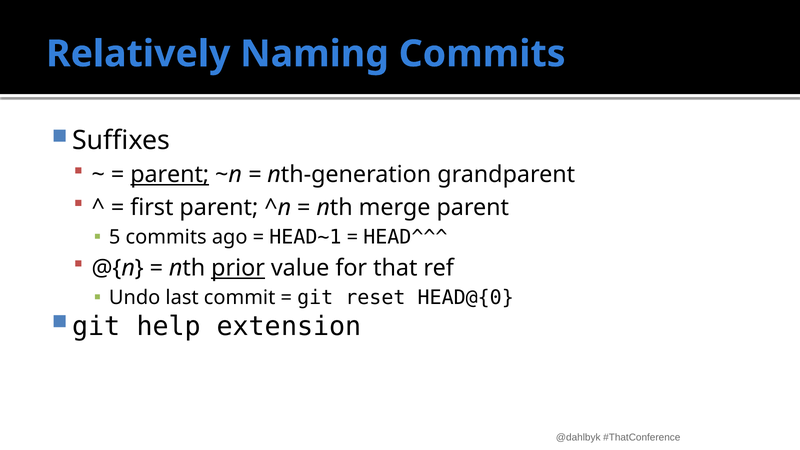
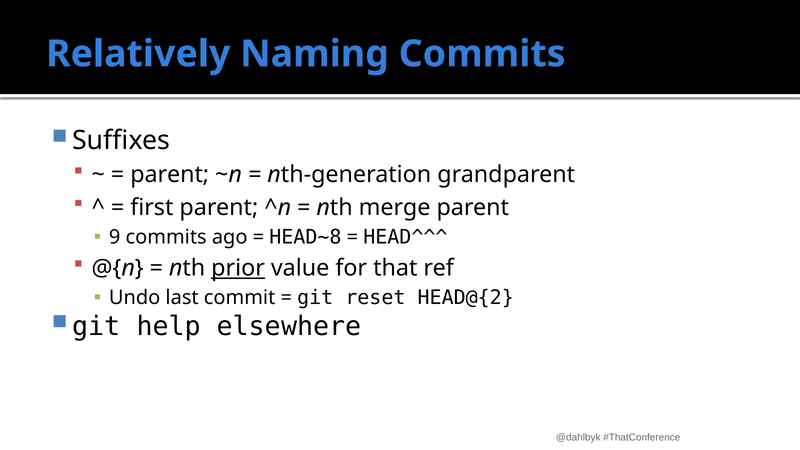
parent underline: present -> none (170, 175)
5: 5 -> 9 (115, 237)
HEAD~1: HEAD~1 -> HEAD~8 (305, 237)
HEAD@{0: HEAD@{0 -> HEAD@{2 (466, 298)
extension: extension -> elsewhere (289, 326)
